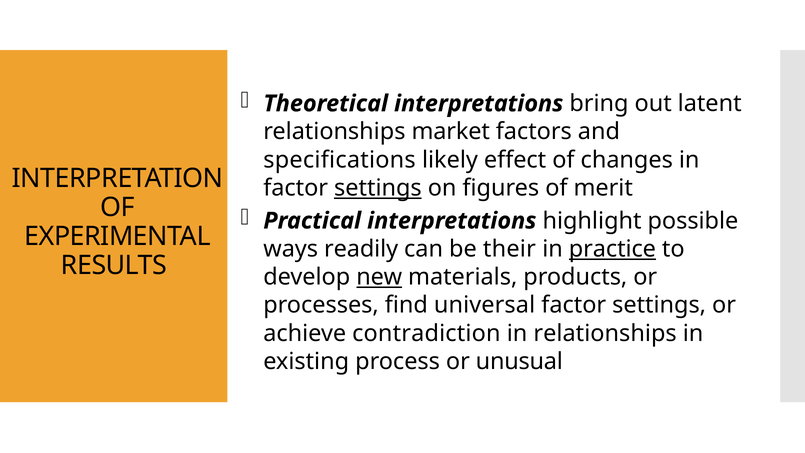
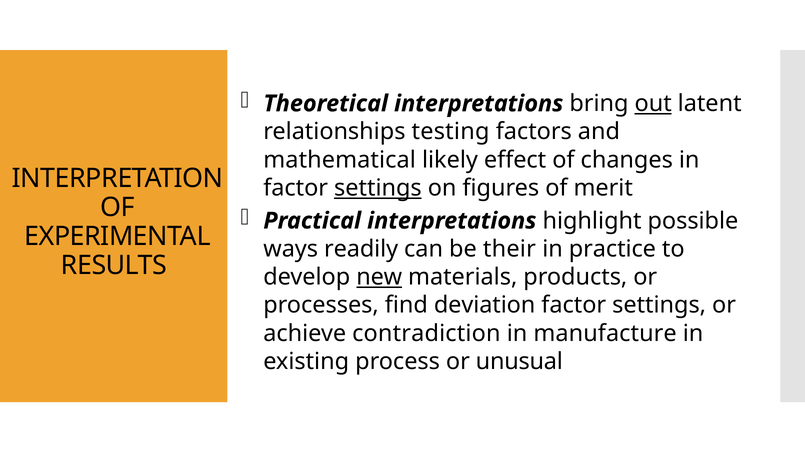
out underline: none -> present (653, 104)
market: market -> testing (451, 132)
specifications: specifications -> mathematical (340, 160)
practice underline: present -> none (612, 249)
universal: universal -> deviation (485, 305)
in relationships: relationships -> manufacture (605, 333)
